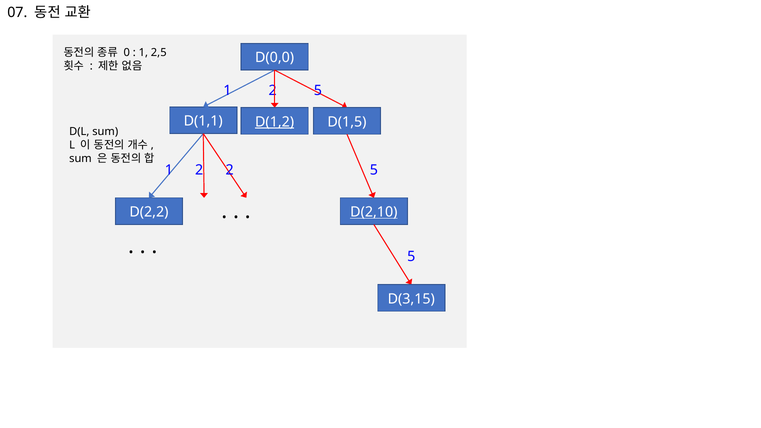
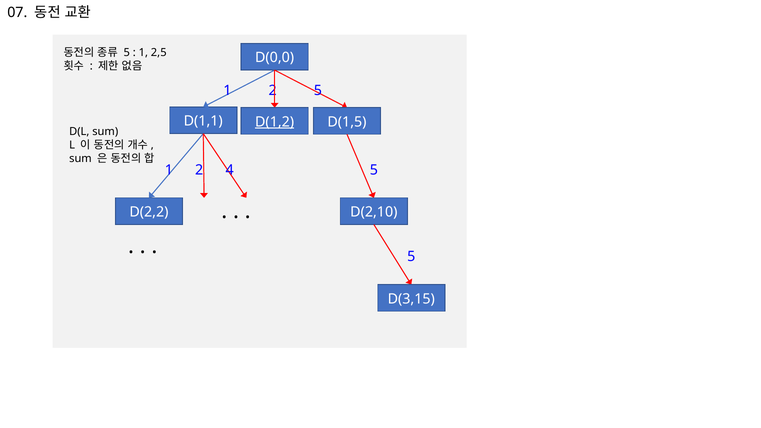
0: 0 -> 5 (127, 53)
2 2: 2 -> 4 (230, 170)
D(2,10 underline: present -> none (374, 212)
